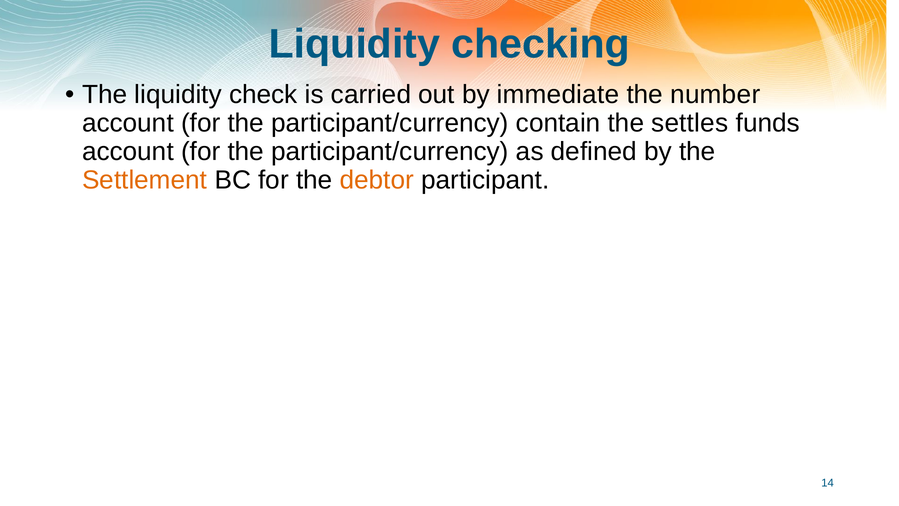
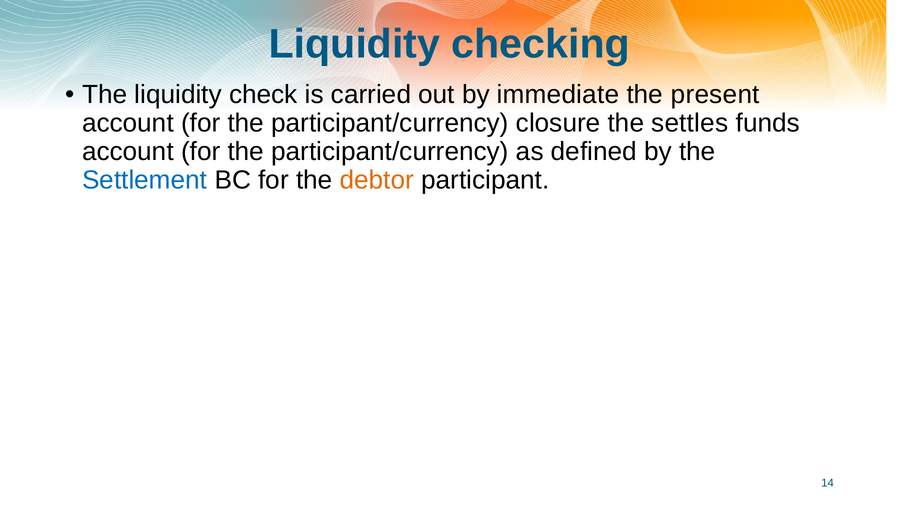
number: number -> present (715, 95)
contain: contain -> closure (558, 123)
Settlement colour: orange -> blue (145, 180)
